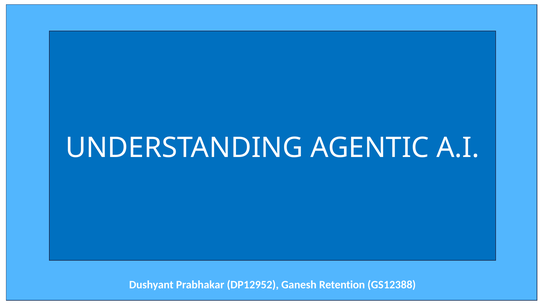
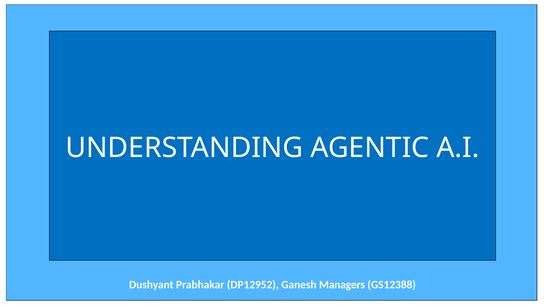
Retention: Retention -> Managers (342, 285)
